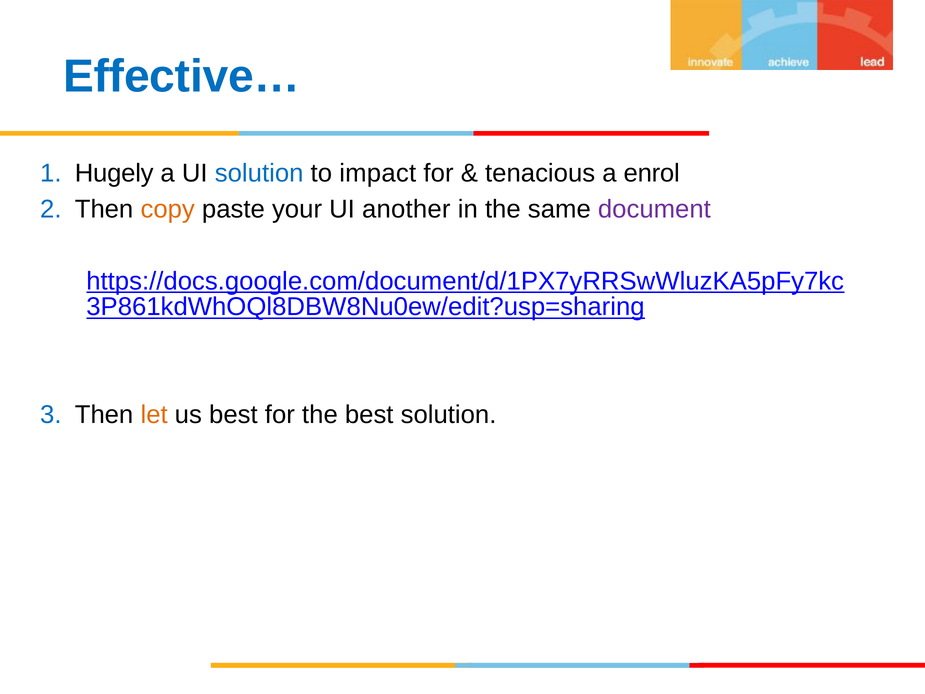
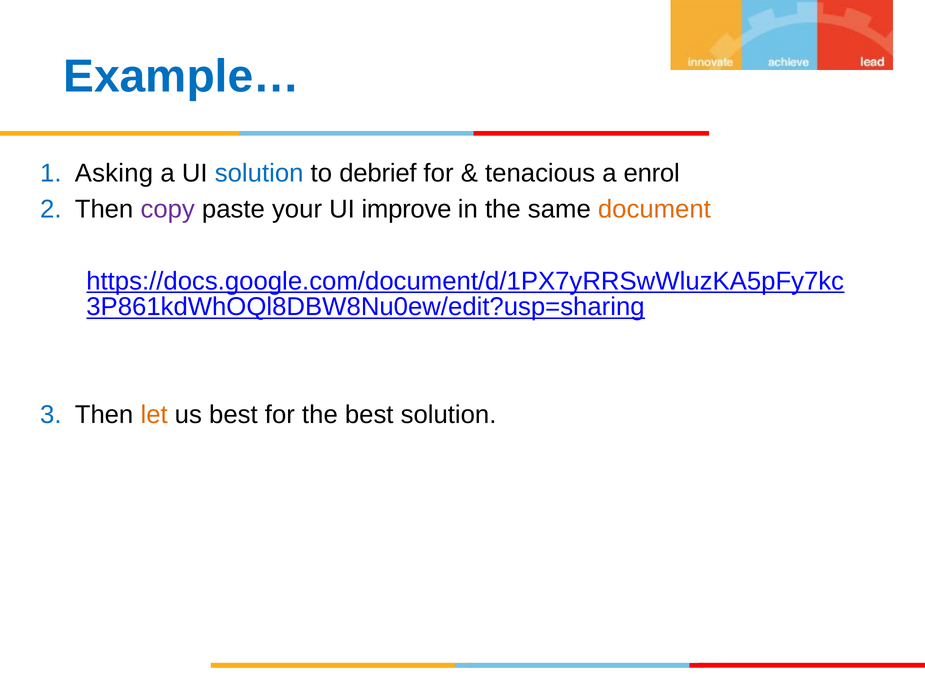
Effective…: Effective… -> Example… (181, 76)
Hugely: Hugely -> Asking (114, 173)
impact: impact -> debrief (378, 173)
copy colour: orange -> purple (168, 209)
another: another -> improve (406, 209)
document colour: purple -> orange (654, 209)
